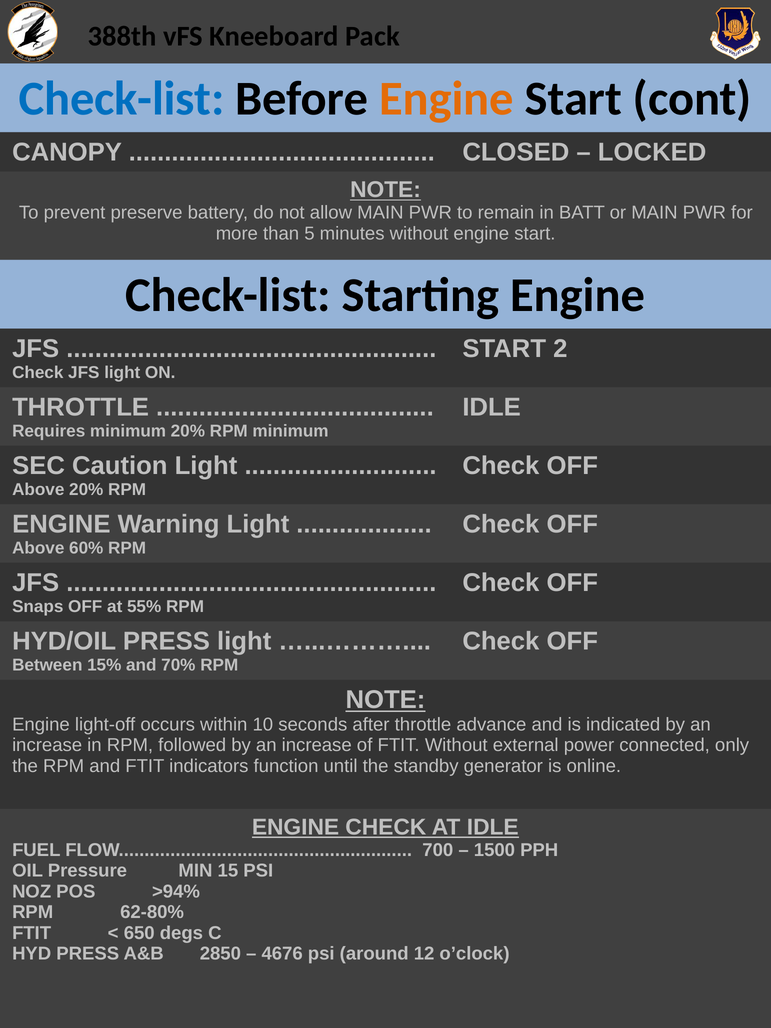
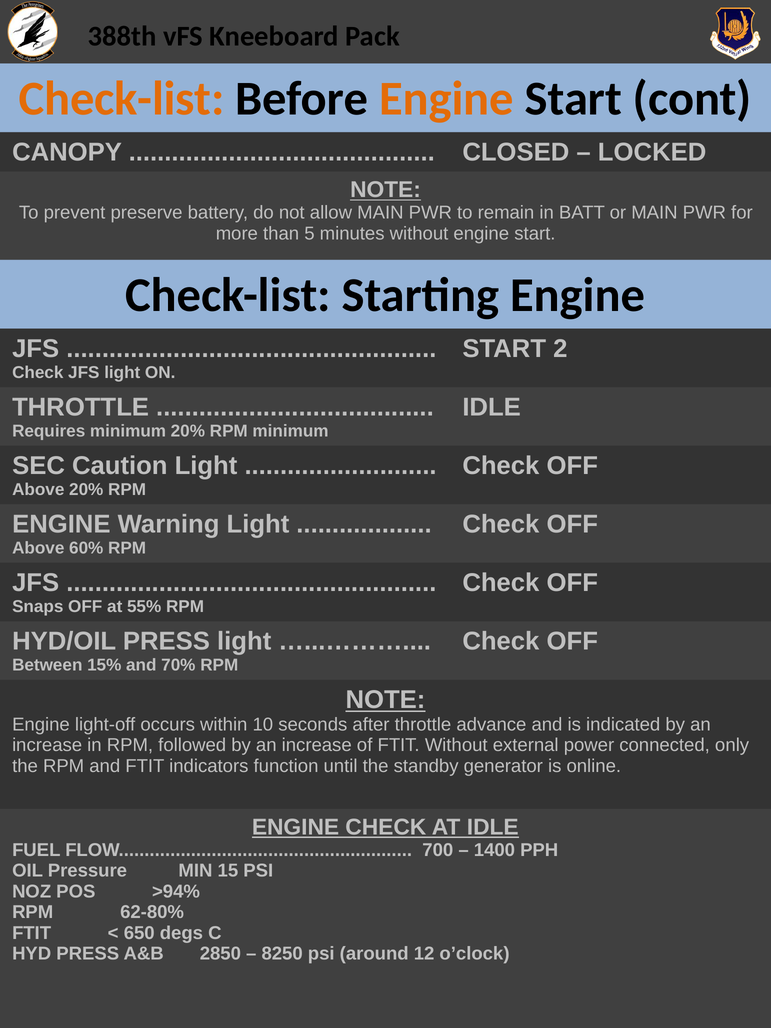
Check-list colour: blue -> orange (122, 99)
1500: 1500 -> 1400 (494, 850)
4676: 4676 -> 8250 (282, 954)
